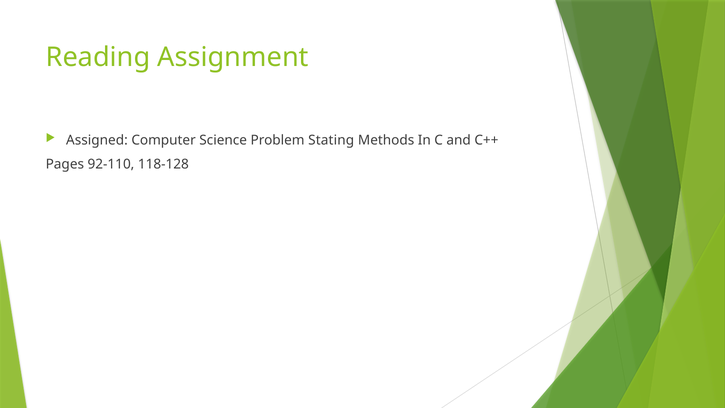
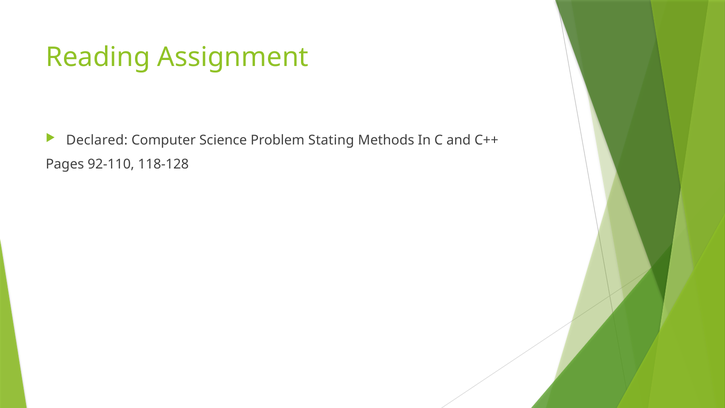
Assigned: Assigned -> Declared (97, 140)
